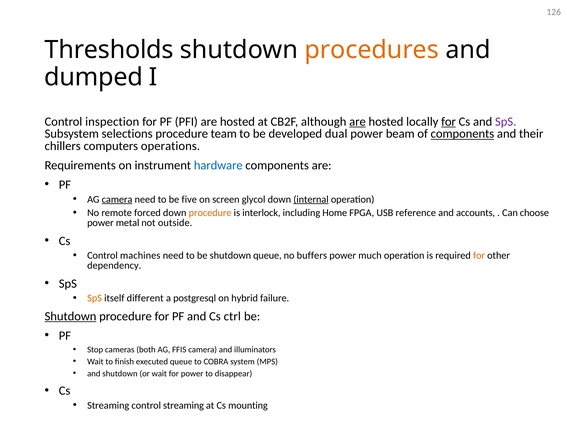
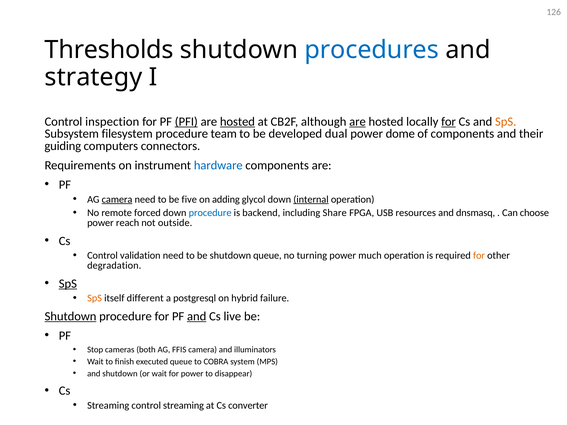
procedures colour: orange -> blue (372, 50)
dumped: dumped -> strategy (93, 77)
PFI underline: none -> present (186, 122)
hosted underline: none -> present (237, 122)
SpS colour: purple -> orange (506, 122)
selections: selections -> filesystem (127, 134)
beam: beam -> dome (400, 134)
components underline: present -> none (462, 134)
chillers: chillers -> guiding (63, 146)
operations: operations -> connectors (171, 146)
screen: screen -> adding (226, 199)
procedure colour: orange -> blue (210, 213)
interlock: interlock -> backend (261, 213)
Home: Home -> Share (335, 213)
reference: reference -> resources (416, 213)
accounts: accounts -> dnsmasq (476, 213)
metal: metal -> reach (128, 223)
machines: machines -> validation (140, 256)
buffers: buffers -> turning (312, 256)
dependency: dependency -> degradation (114, 266)
SpS underline: none -> present (68, 284)
and underline: none -> present (197, 317)
ctrl: ctrl -> live (232, 317)
mounting: mounting -> converter (248, 406)
